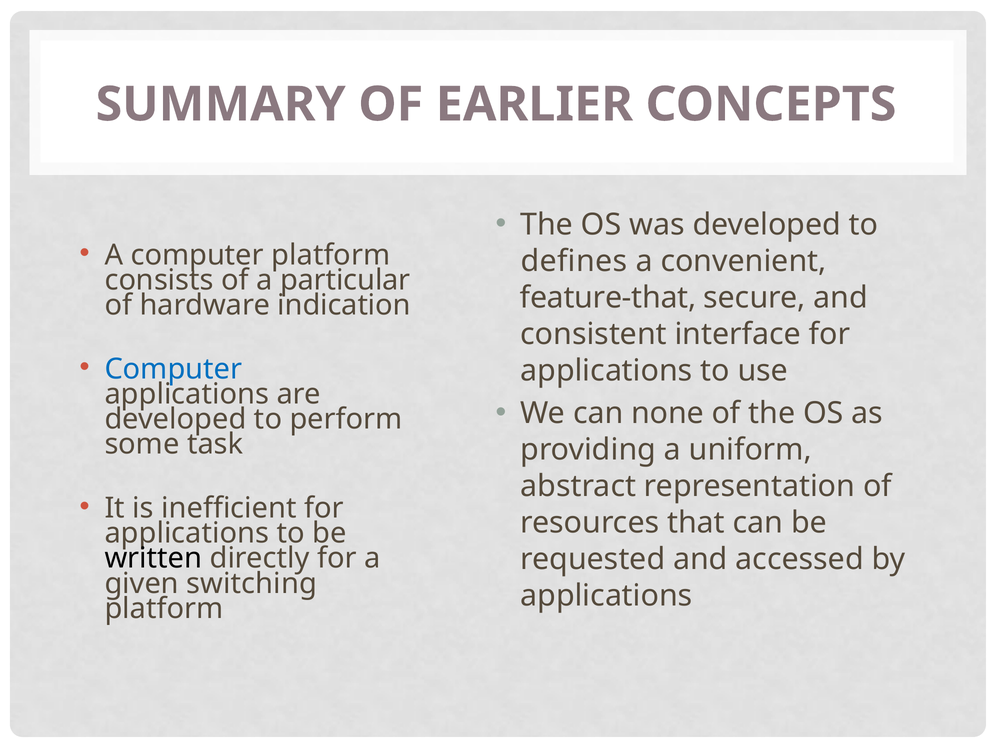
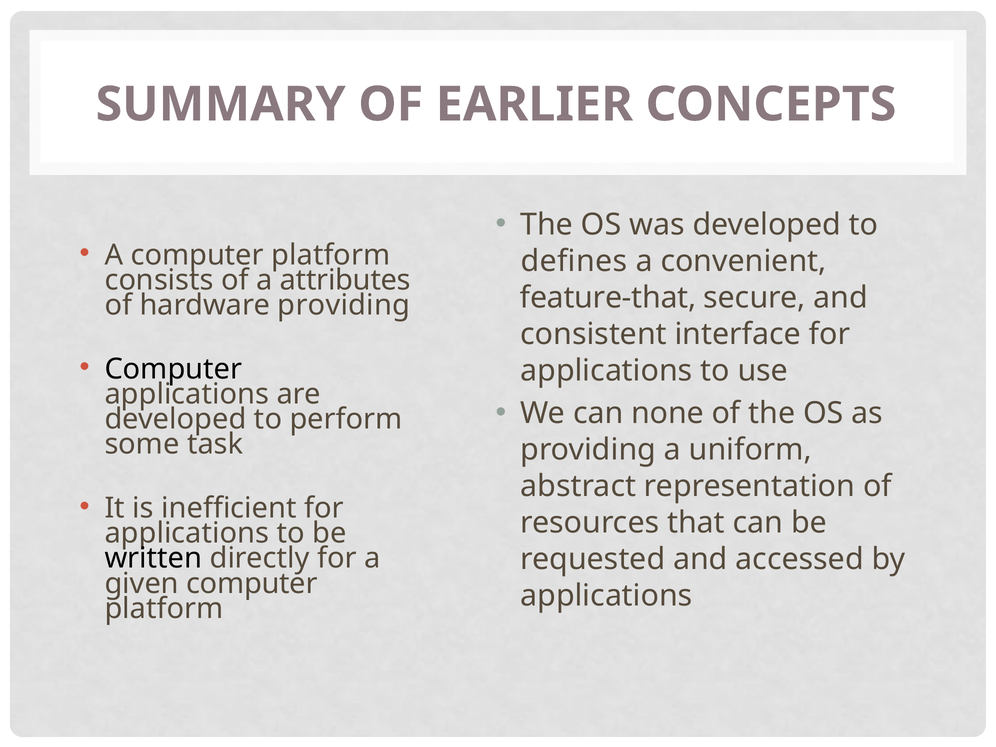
particular: particular -> attributes (345, 280)
hardware indication: indication -> providing (344, 305)
Computer colour: blue -> black (173, 369)
given switching: switching -> computer (252, 583)
